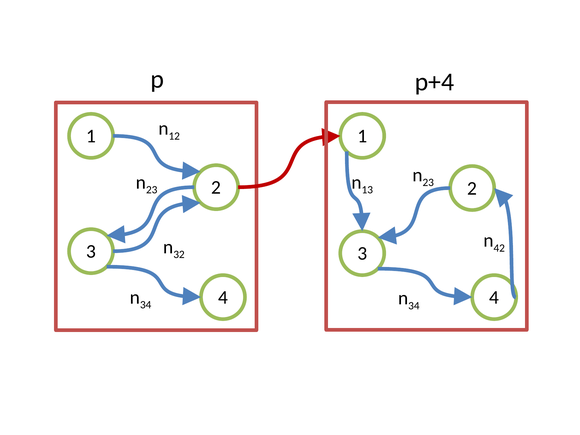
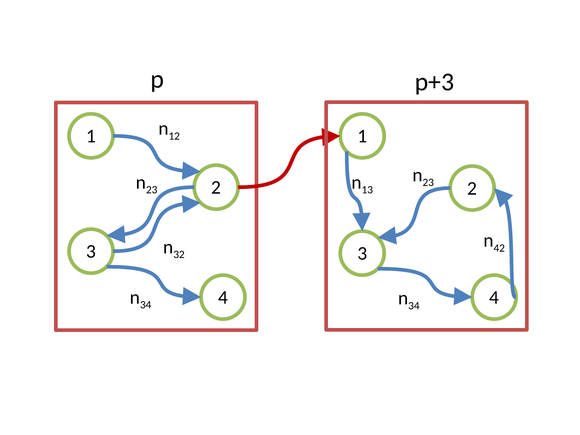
p+4: p+4 -> p+3 (434, 82)
